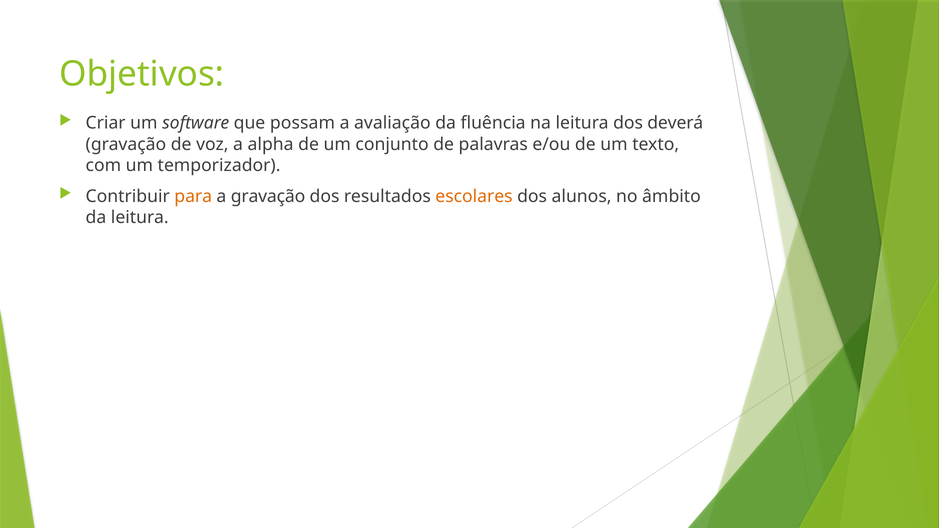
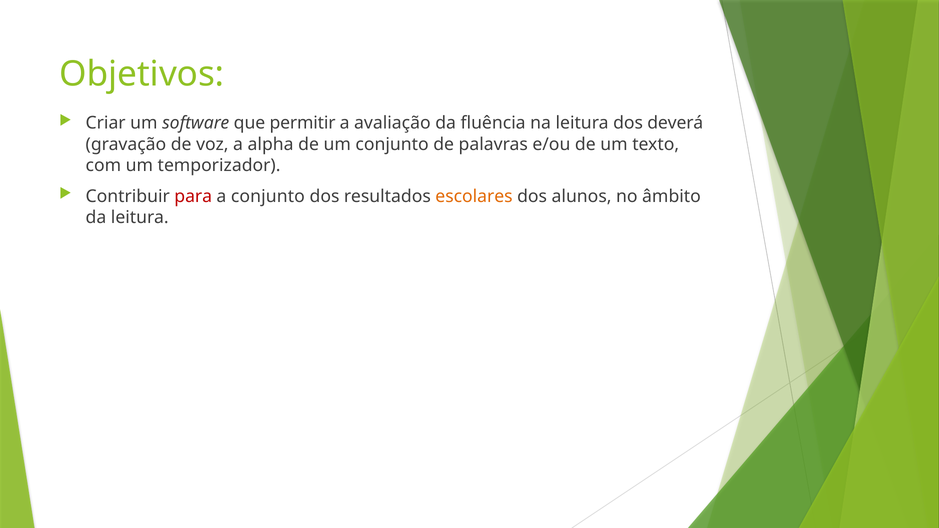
possam: possam -> permitir (303, 123)
para colour: orange -> red (193, 196)
a gravação: gravação -> conjunto (268, 196)
